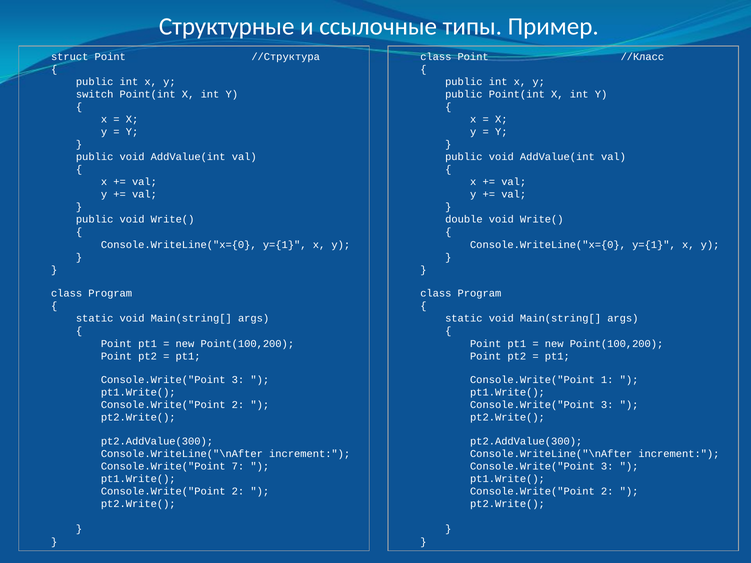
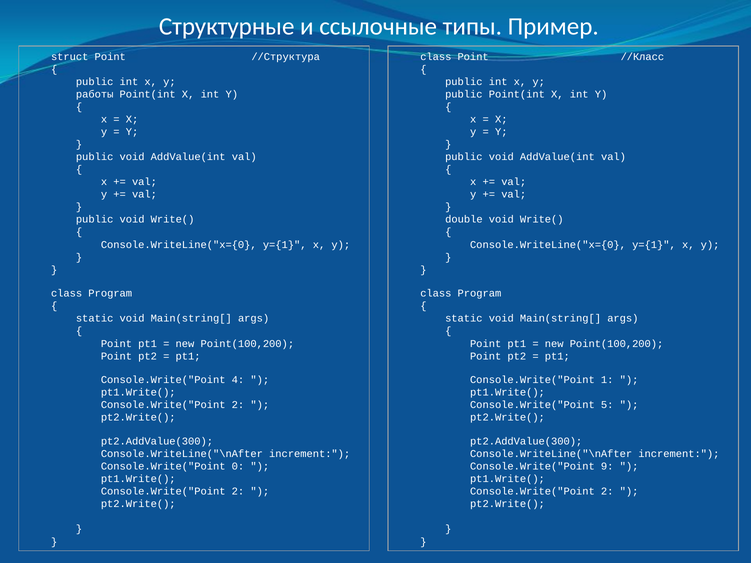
switch: switch -> работы (95, 94)
3: 3 -> 4 (238, 380)
3: 3 -> 5 (607, 405)
7: 7 -> 0 (238, 467)
3: 3 -> 9 (607, 467)
